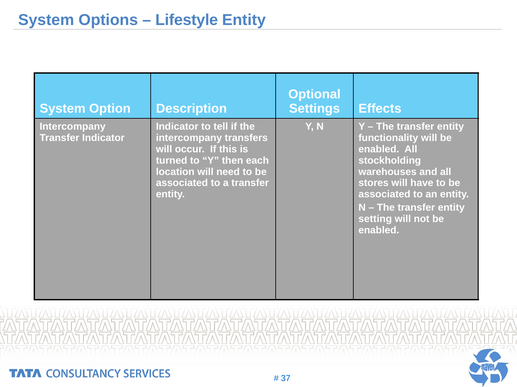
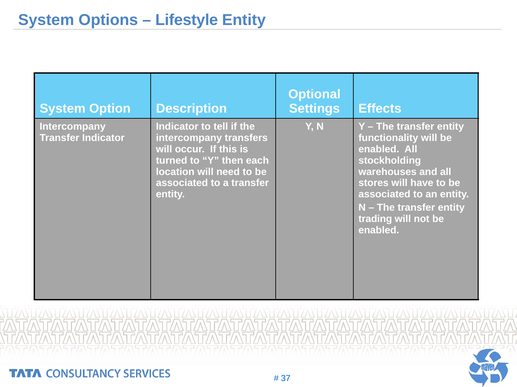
setting: setting -> trading (375, 219)
